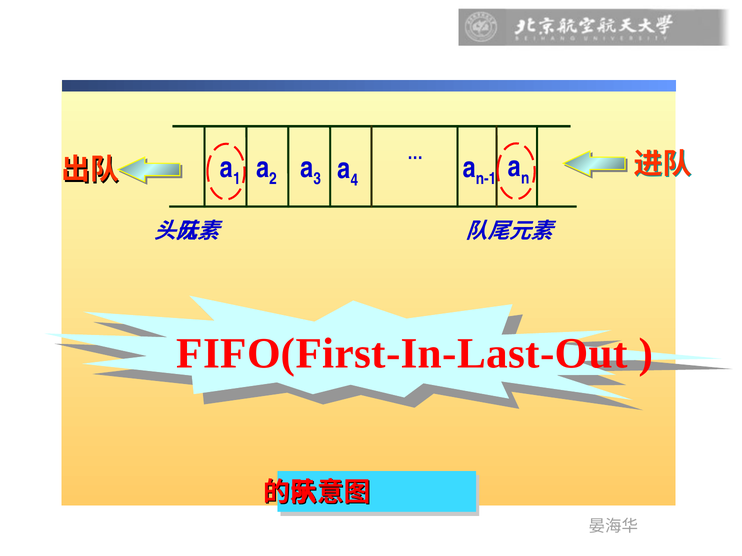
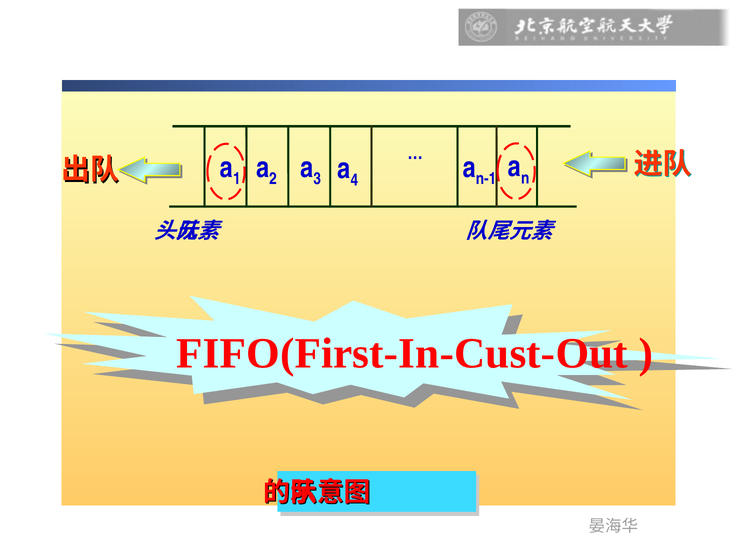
FIFO(First-In-Last-Out: FIFO(First-In-Last-Out -> FIFO(First-In-Cust-Out (402, 354)
